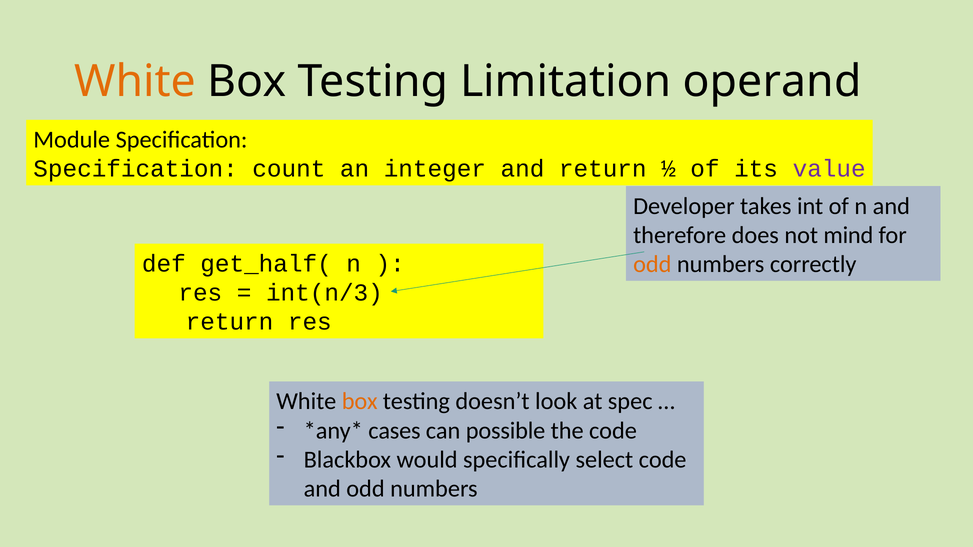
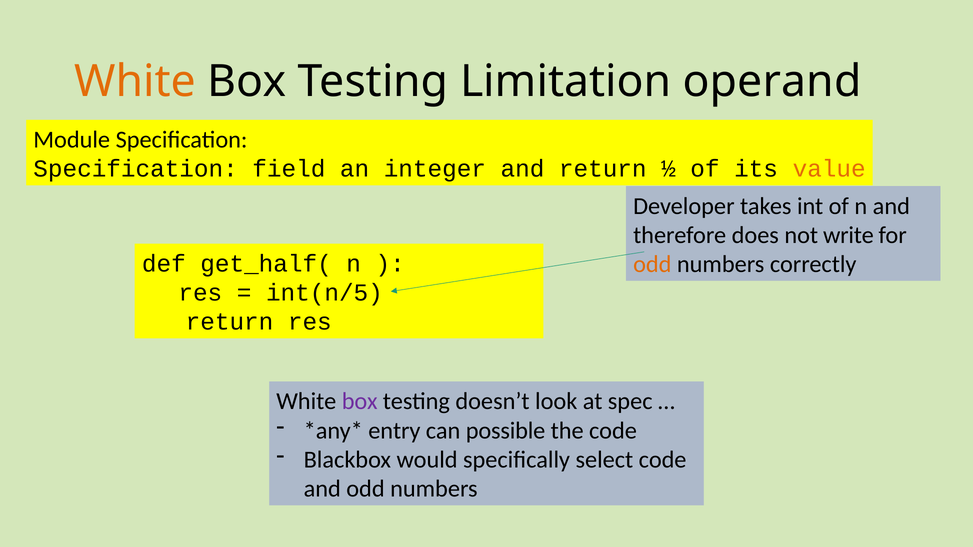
count: count -> field (289, 169)
value colour: purple -> orange (829, 169)
mind: mind -> write (848, 235)
int(n/3: int(n/3 -> int(n/5 (324, 293)
box colour: orange -> purple (360, 402)
cases: cases -> entry (394, 431)
